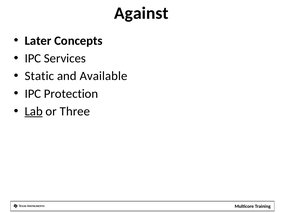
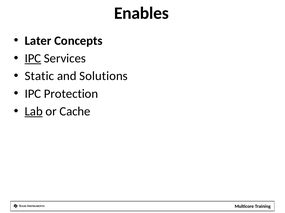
Against: Against -> Enables (141, 13)
IPC underline: none -> present (33, 59)
Available: Available -> Solutions (104, 76)
Three: Three -> Cache (75, 112)
